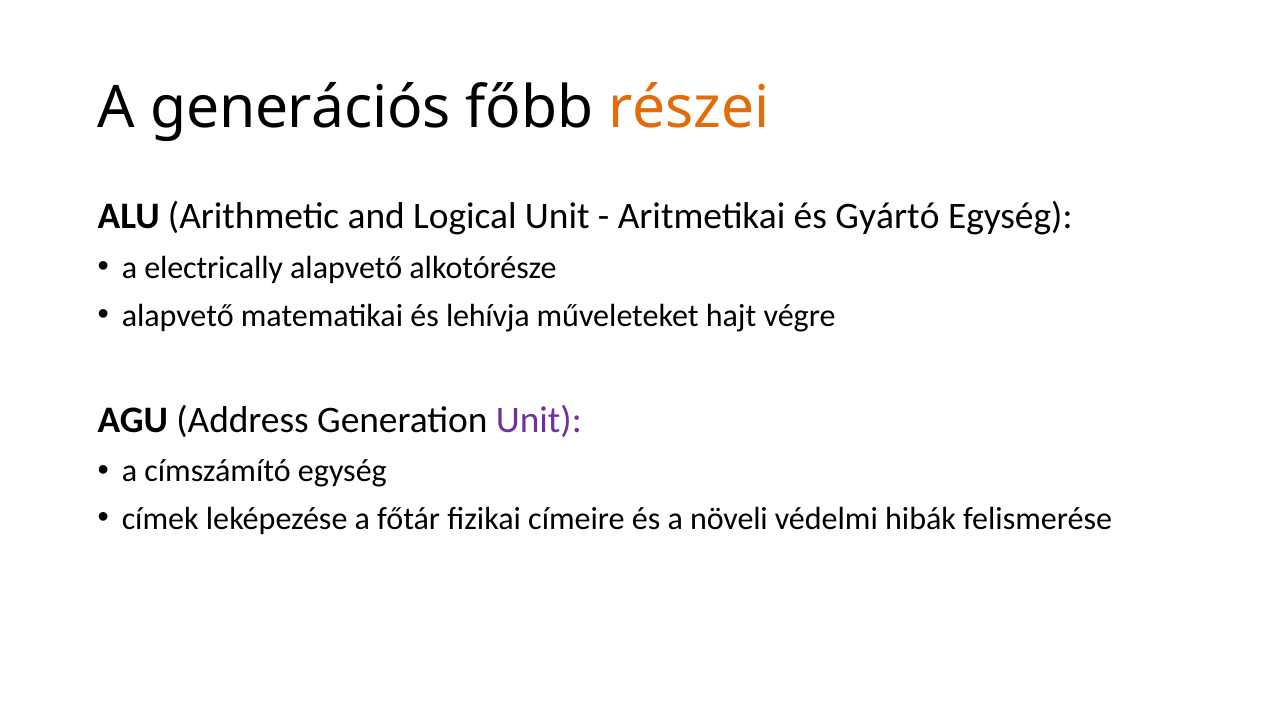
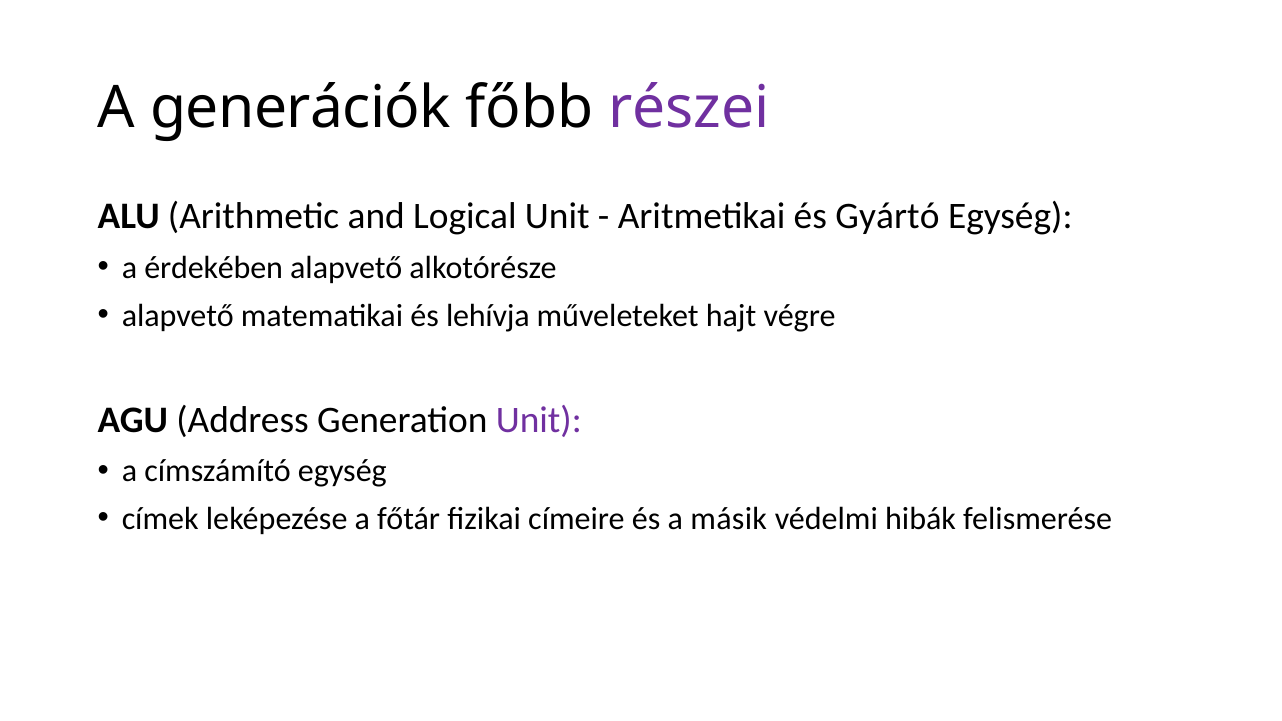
generációs: generációs -> generációk (301, 108)
részei colour: orange -> purple (689, 108)
electrically: electrically -> érdekében (214, 268)
növeli: növeli -> másik (729, 519)
